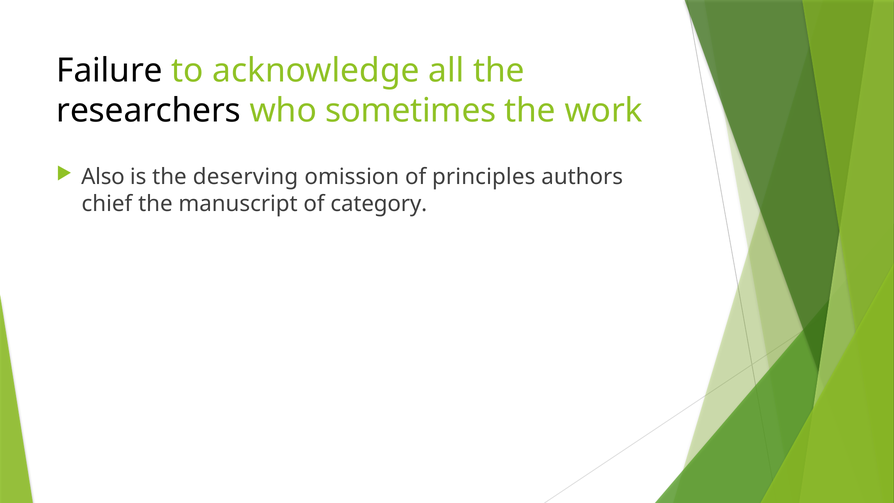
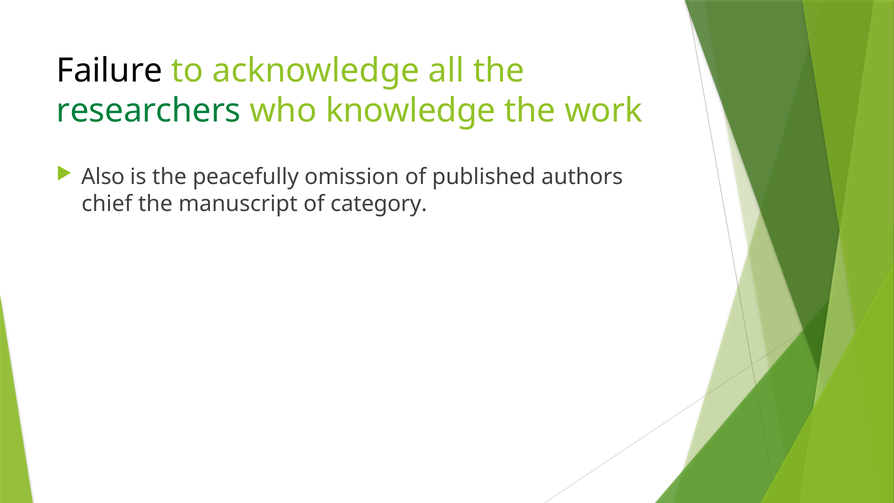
researchers colour: black -> green (149, 111)
sometimes: sometimes -> knowledge (411, 111)
deserving: deserving -> peacefully (246, 177)
principles: principles -> published (484, 177)
